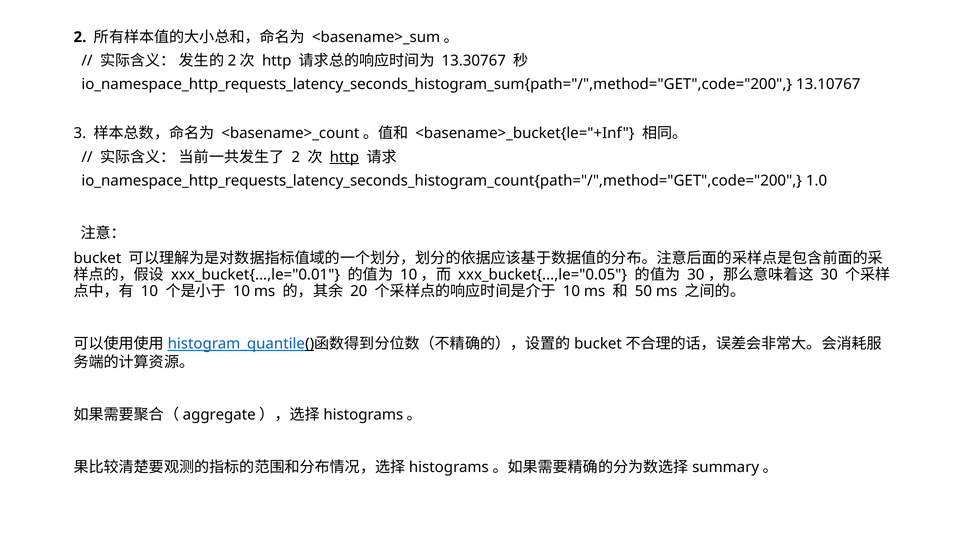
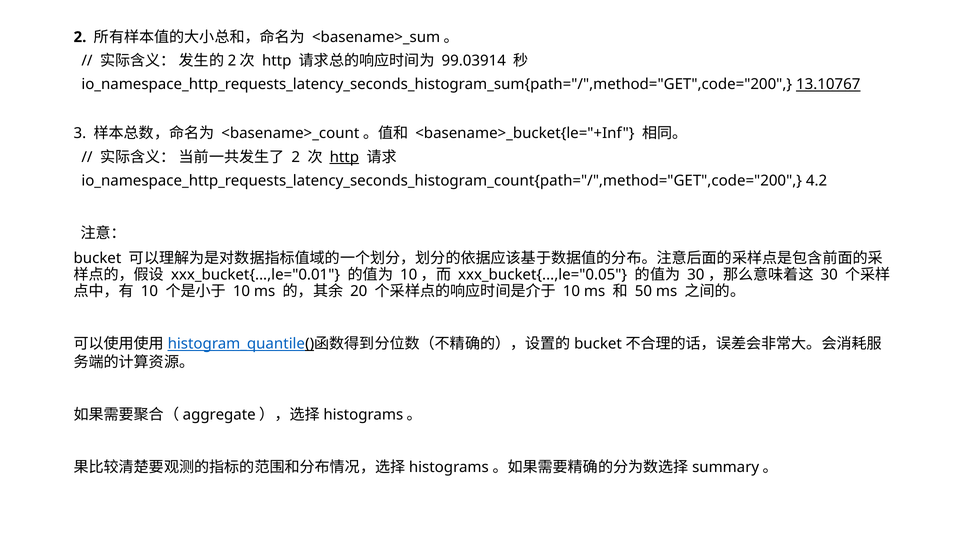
13.30767: 13.30767 -> 99.03914 (474, 61)
13.10767 underline: none -> present (828, 84)
1.0: 1.0 -> 4.2 (817, 181)
